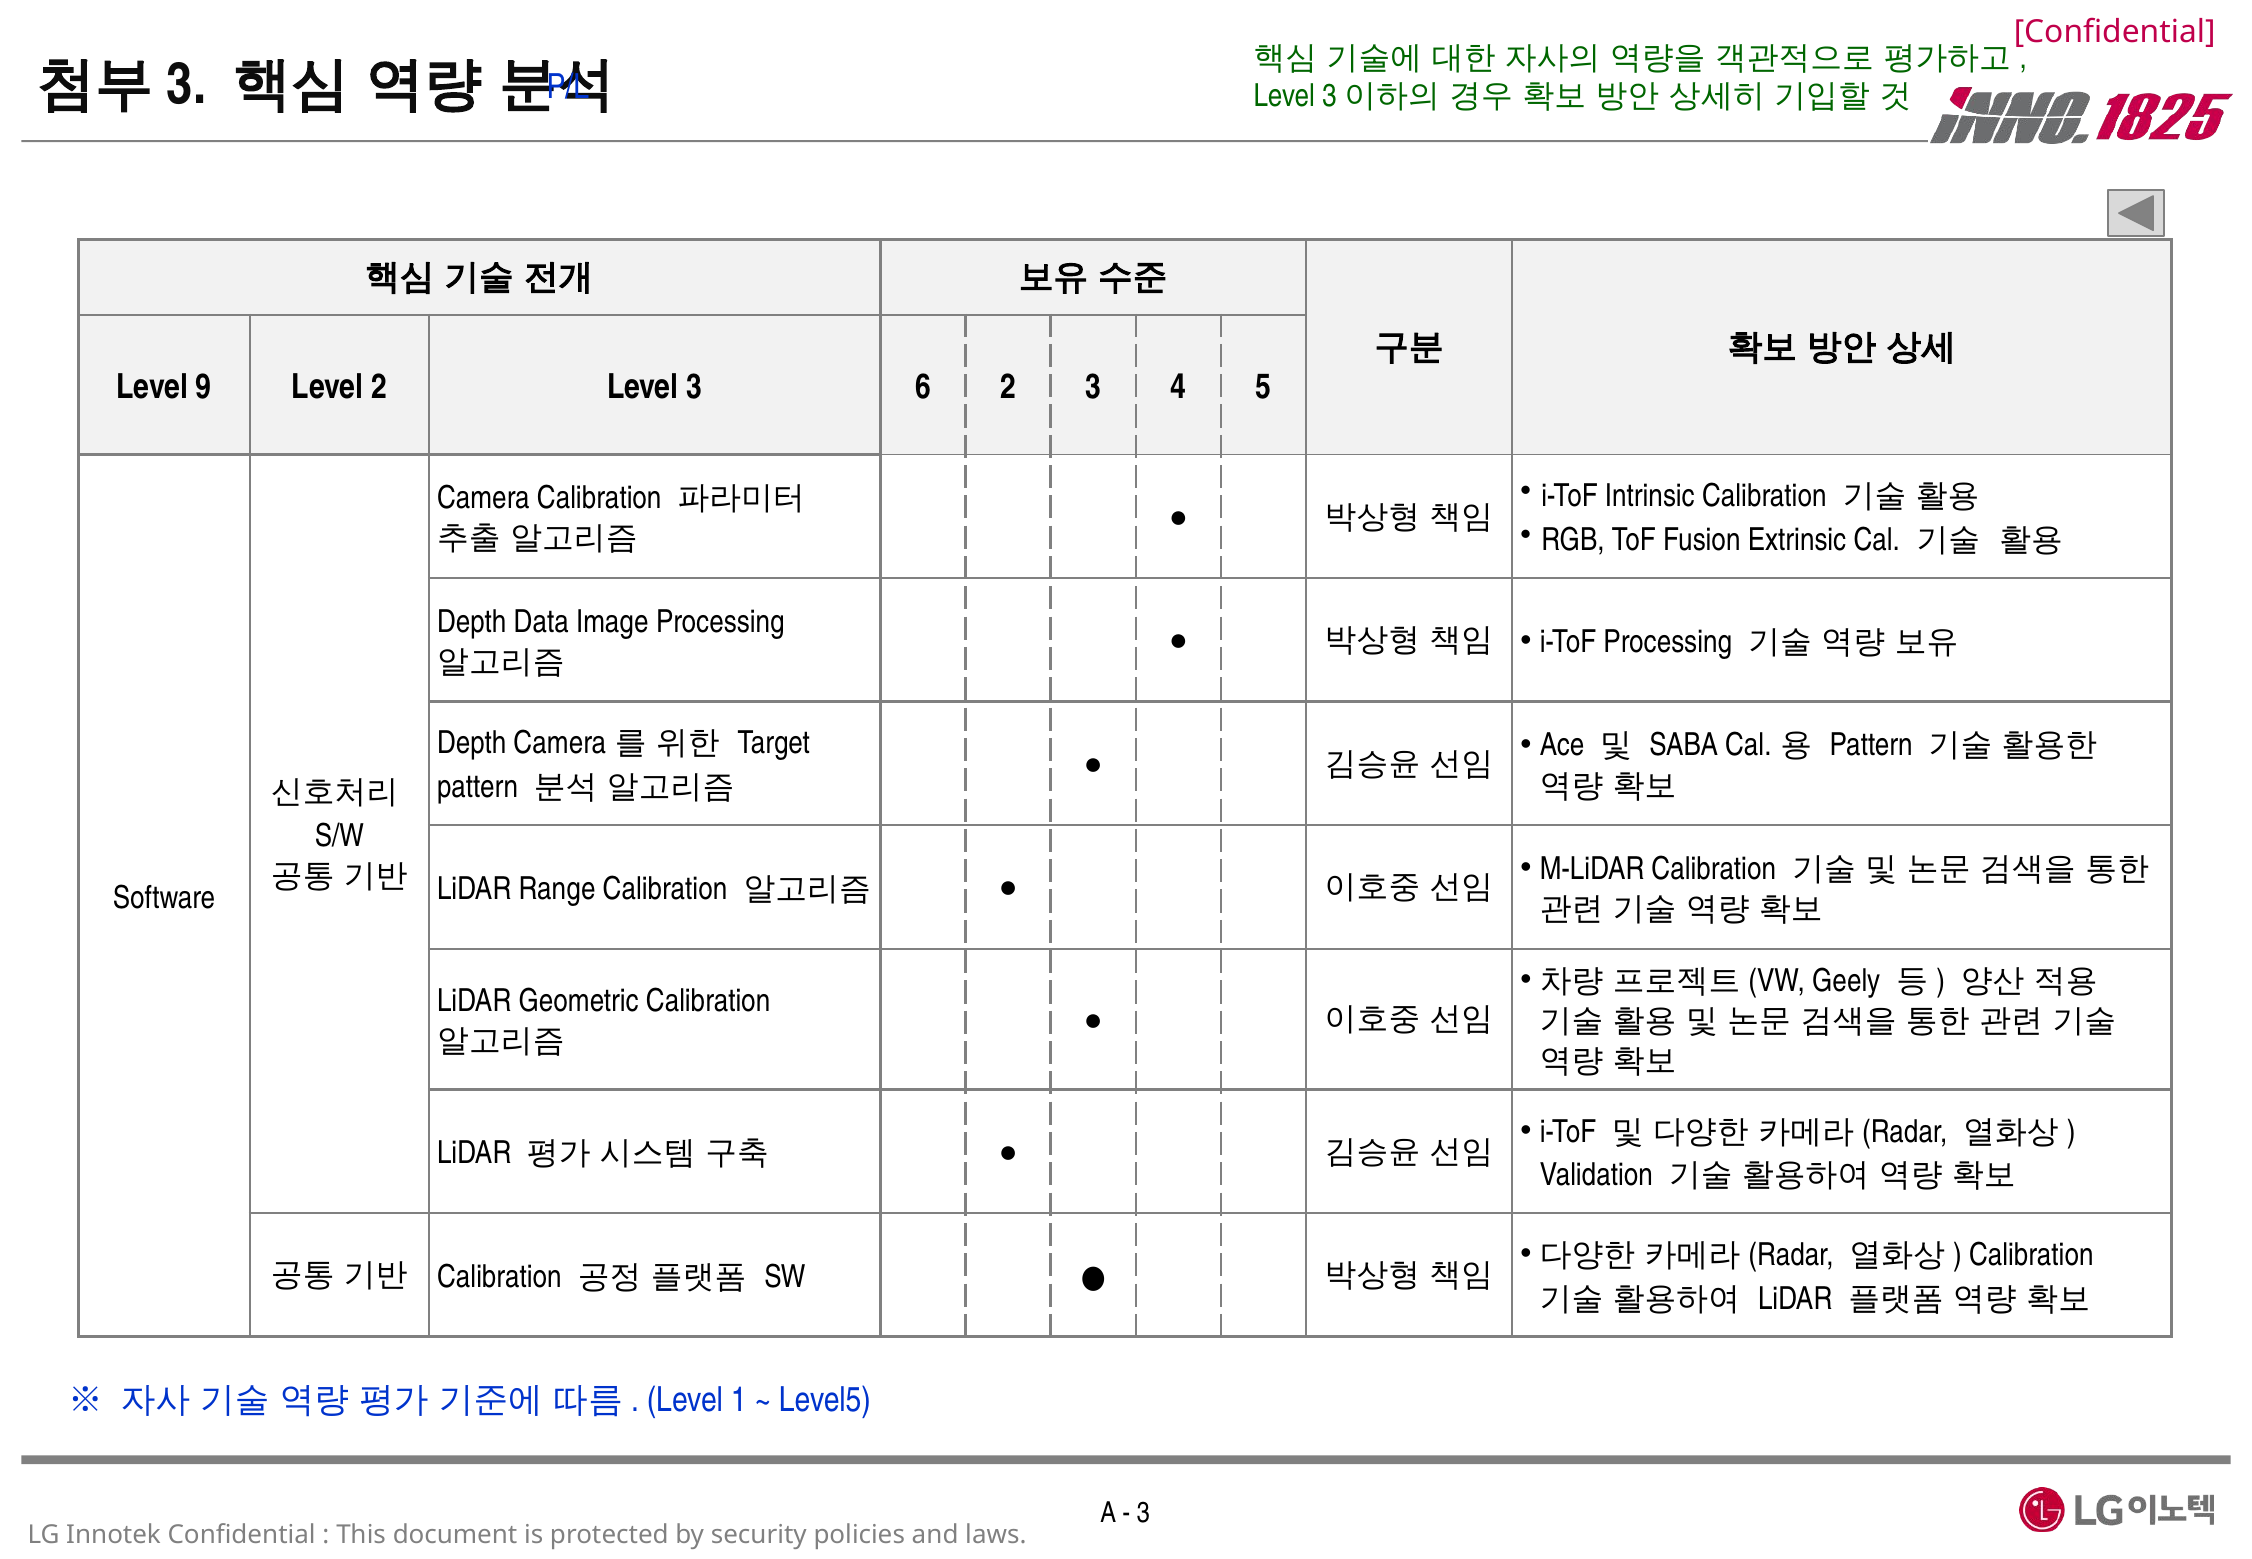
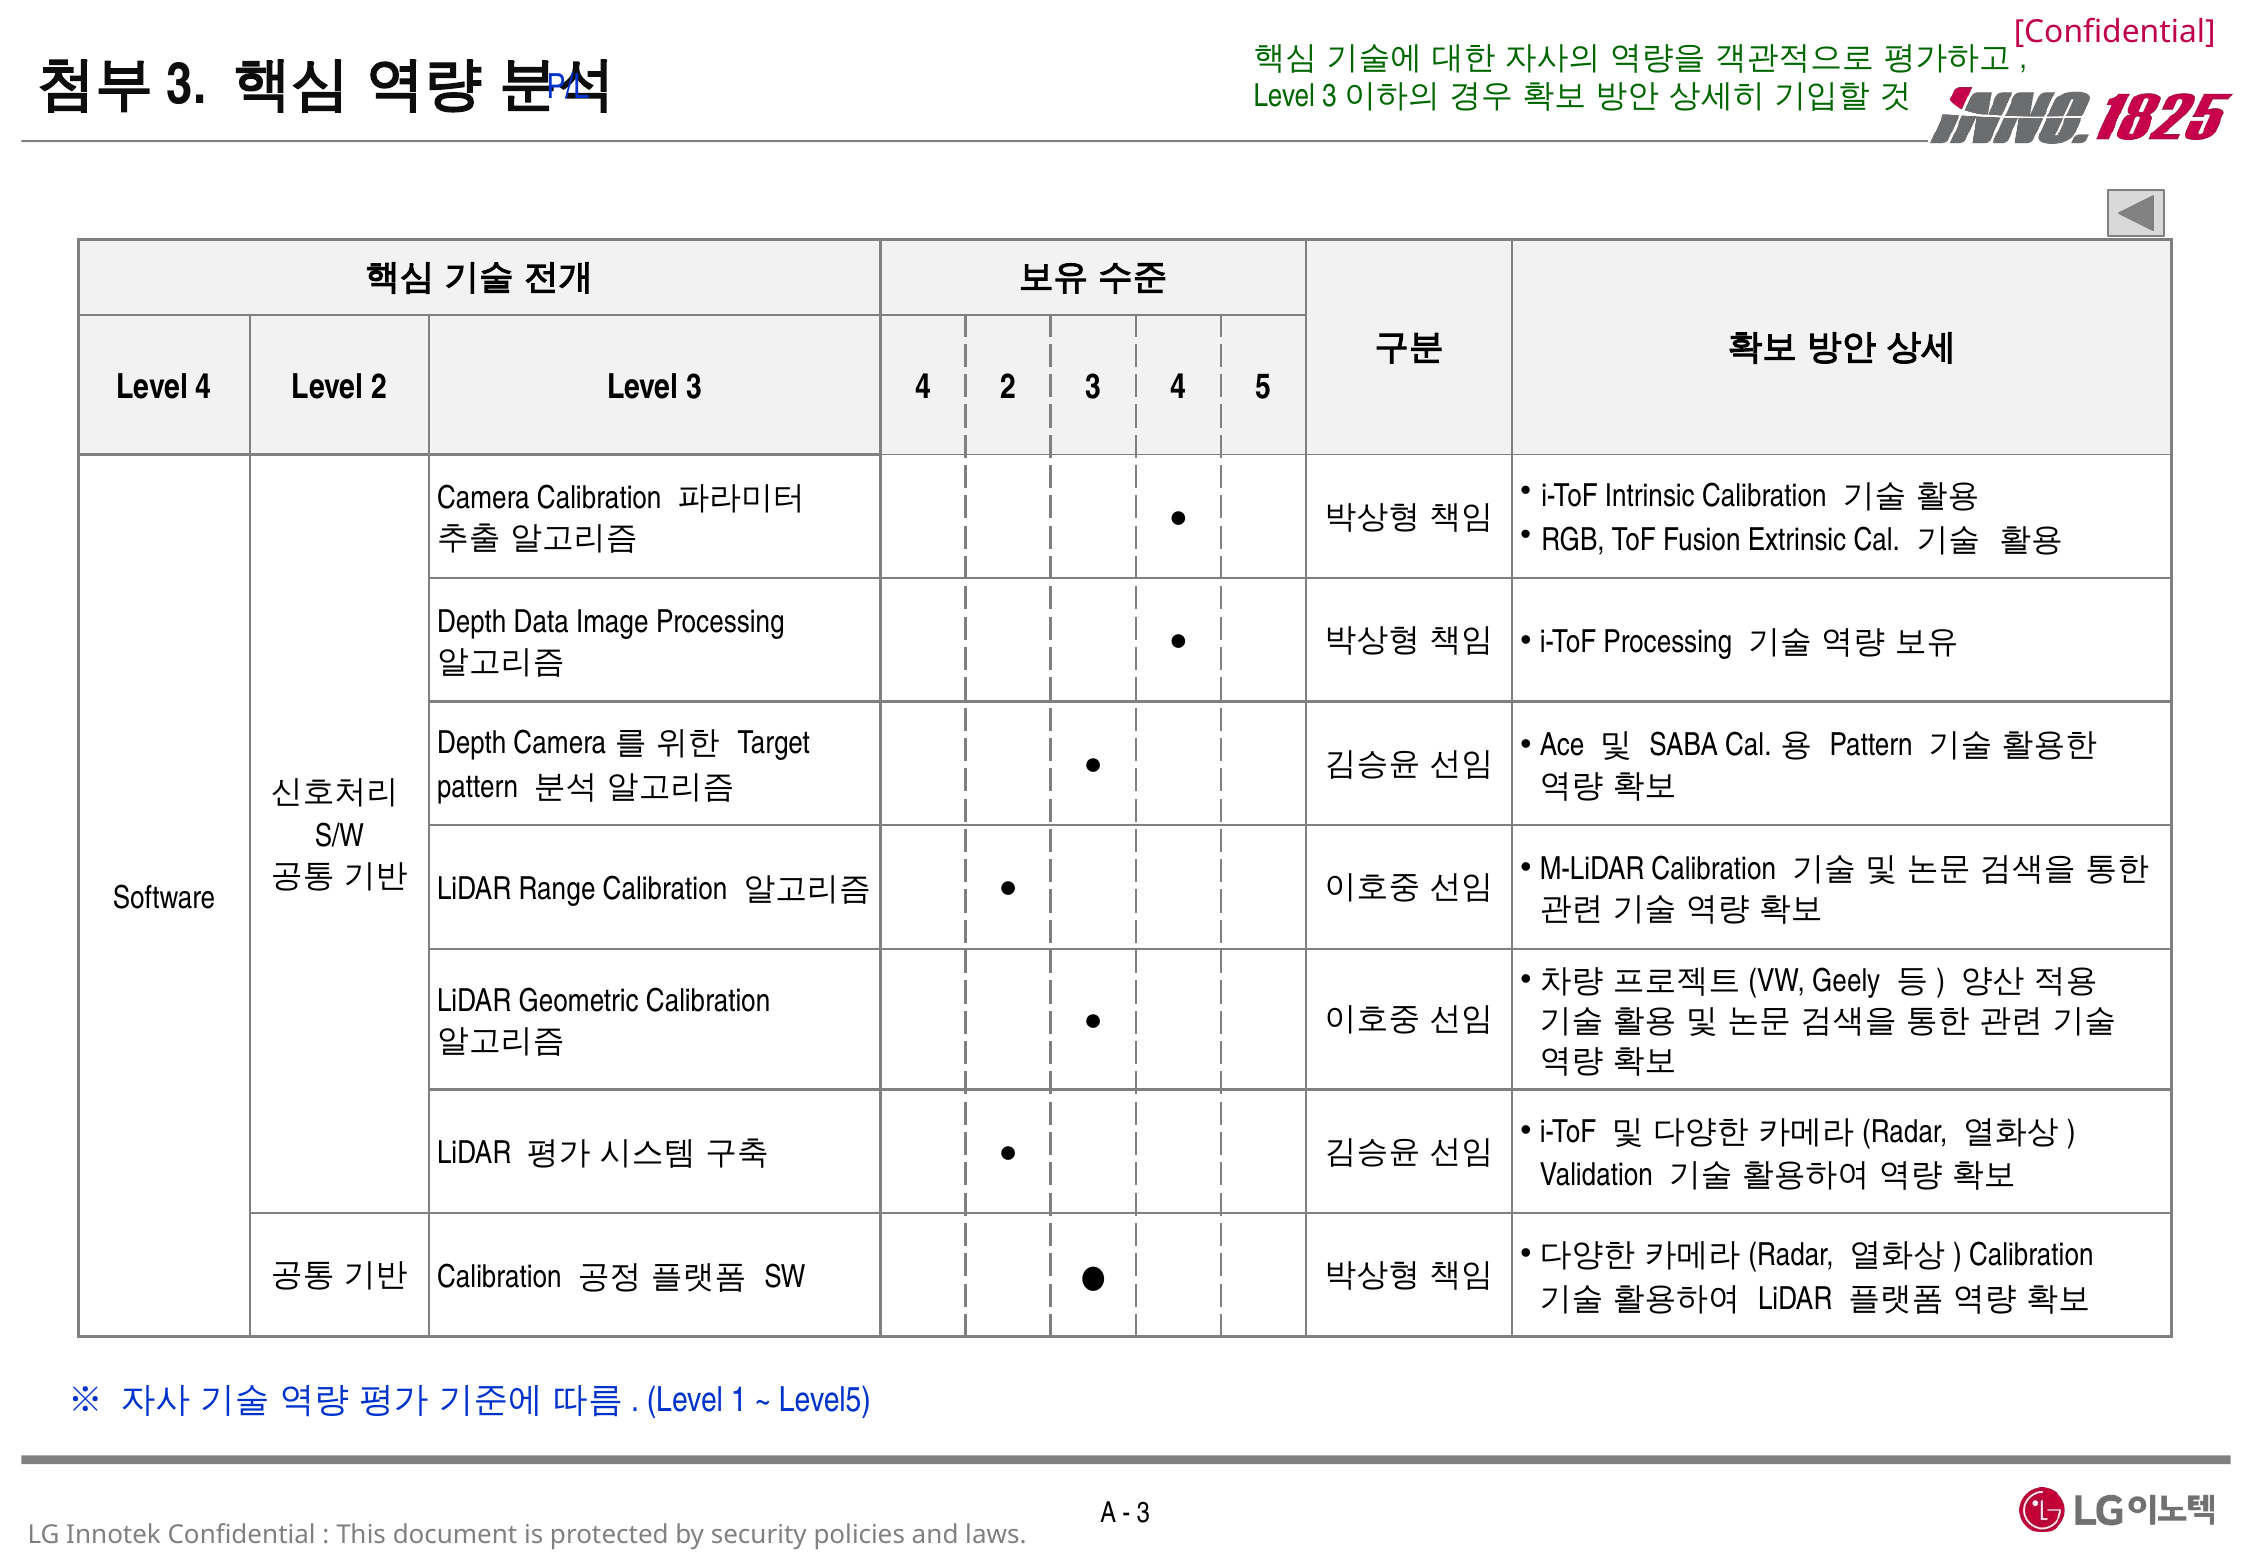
Level 9: 9 -> 4 (204, 387)
Level 3 6: 6 -> 4 (923, 387)
